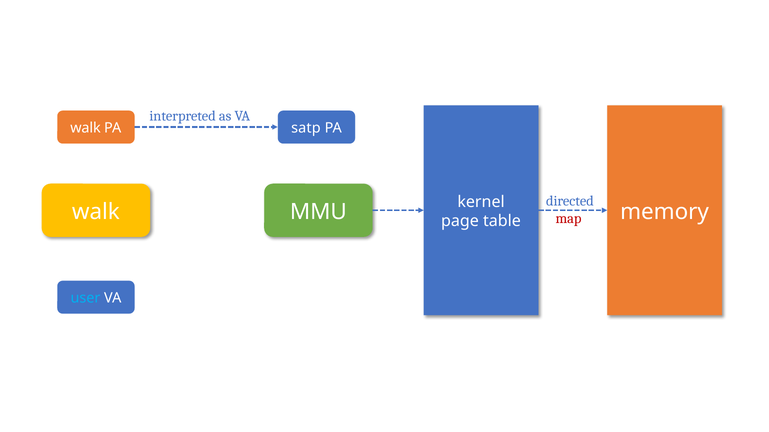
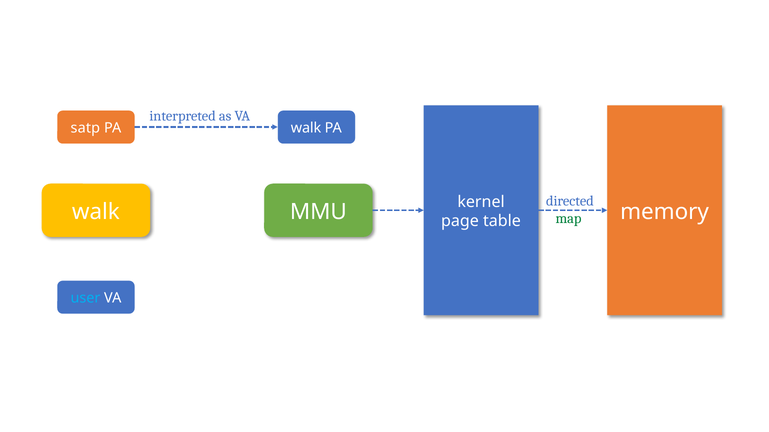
walk: walk -> satp (85, 128)
satp: satp -> walk (306, 128)
map colour: red -> green (569, 219)
